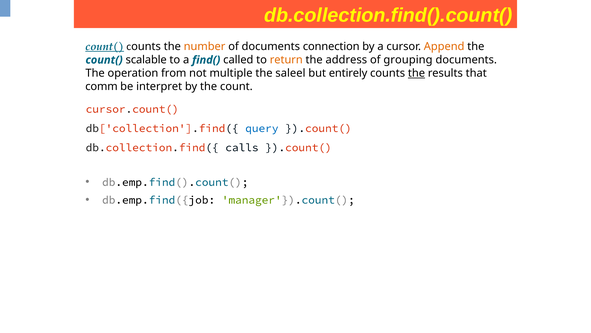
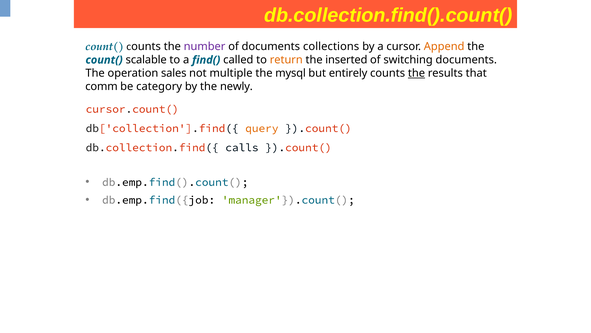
count( underline: present -> none (105, 47)
number colour: orange -> purple (205, 47)
connection: connection -> collections (331, 47)
address: address -> inserted (346, 60)
grouping: grouping -> switching (408, 60)
from: from -> sales (174, 73)
saleel: saleel -> mysql (291, 73)
interpret: interpret -> category (159, 86)
count: count -> newly (236, 86)
query colour: blue -> orange (262, 128)
